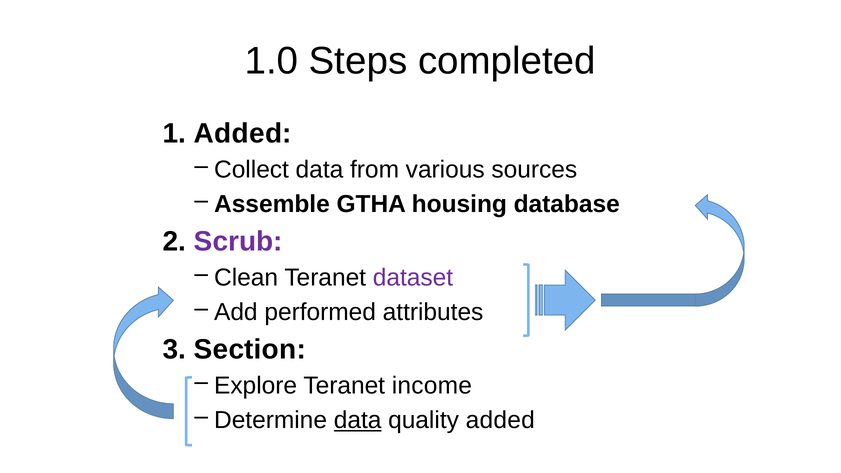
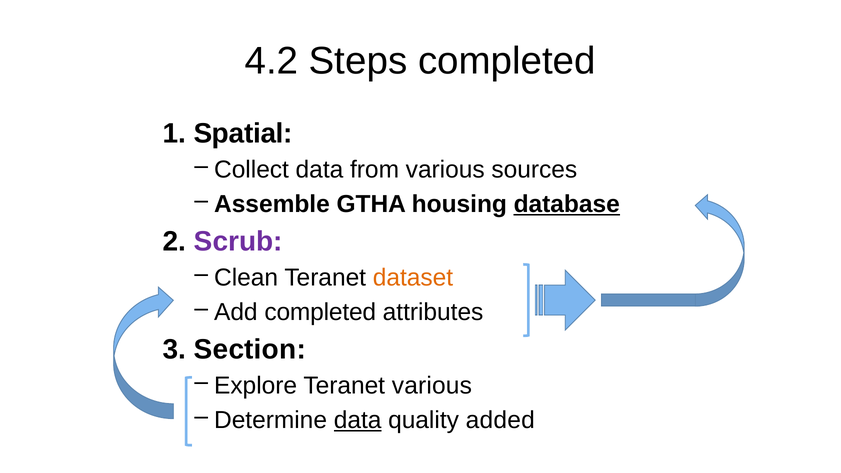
1.0: 1.0 -> 4.2 (271, 61)
1 Added: Added -> Spatial (243, 133)
database underline: none -> present (567, 204)
dataset colour: purple -> orange (413, 278)
Add performed: performed -> completed (320, 312)
Teranet income: income -> various (432, 386)
